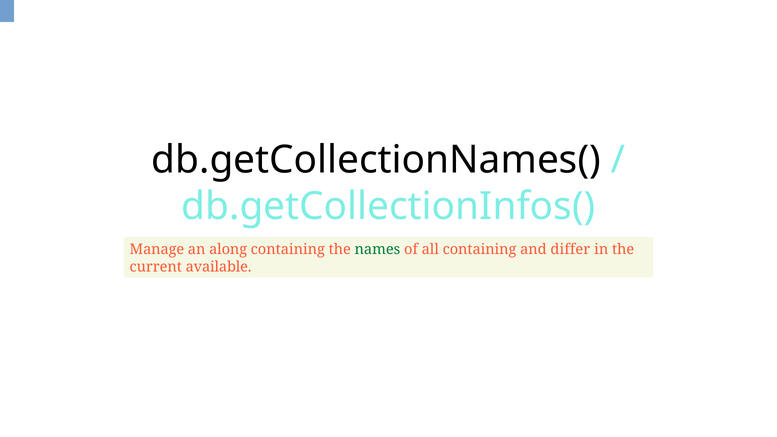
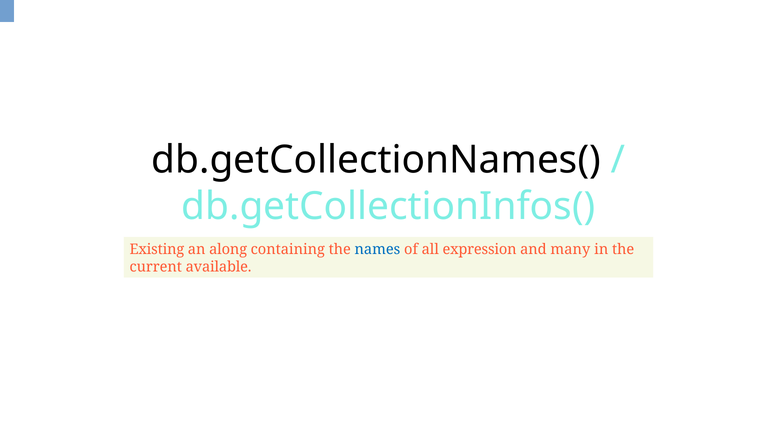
Manage: Manage -> Existing (157, 250)
names colour: green -> blue (377, 250)
all containing: containing -> expression (480, 250)
differ: differ -> many (570, 250)
